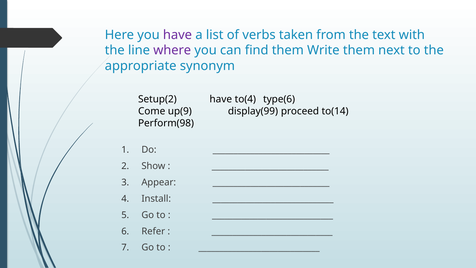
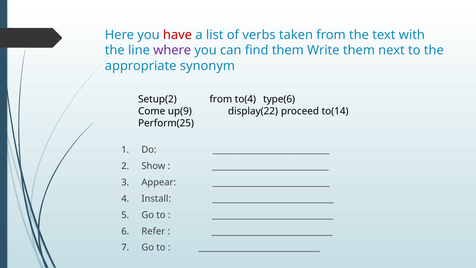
have colour: purple -> red (177, 35)
Setup(2 have: have -> from (221, 99)
display(99: display(99 -> display(22 (253, 111)
Perform(98: Perform(98 -> Perform(25 (166, 123)
